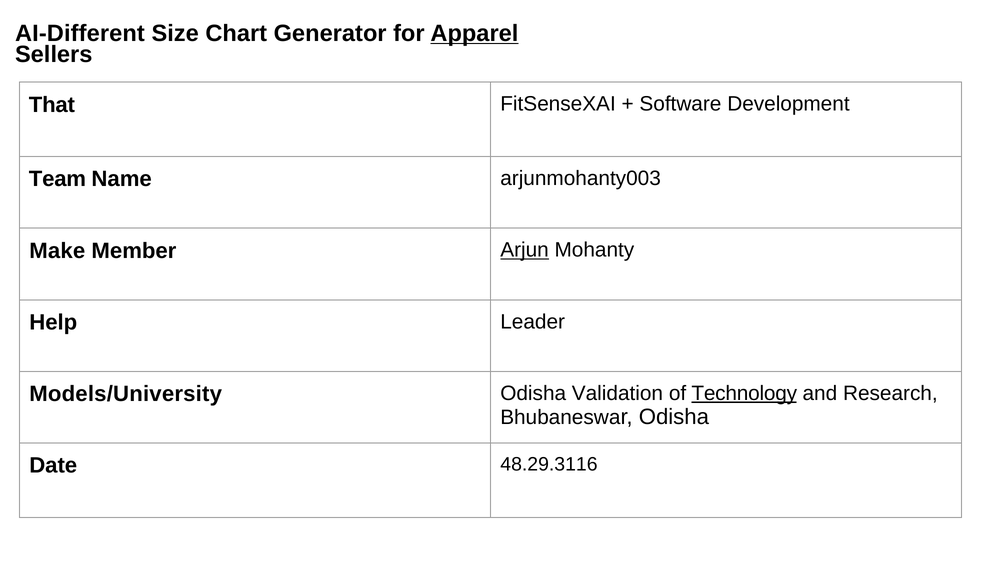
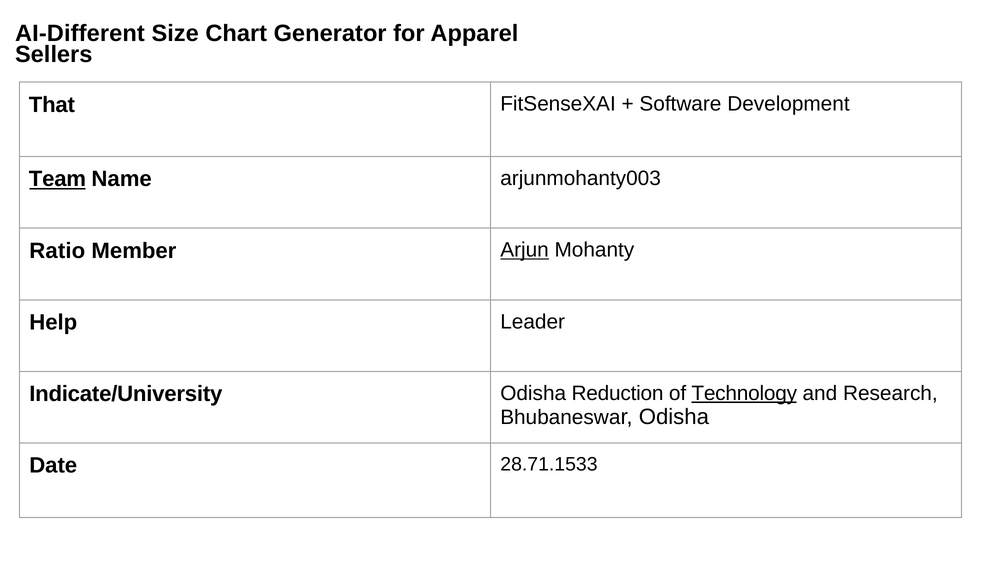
Apparel underline: present -> none (474, 33)
Team underline: none -> present (57, 179)
Make: Make -> Ratio (57, 251)
Models/University: Models/University -> Indicate/University (126, 394)
Validation: Validation -> Reduction (618, 393)
48.29.3116: 48.29.3116 -> 28.71.1533 (549, 464)
